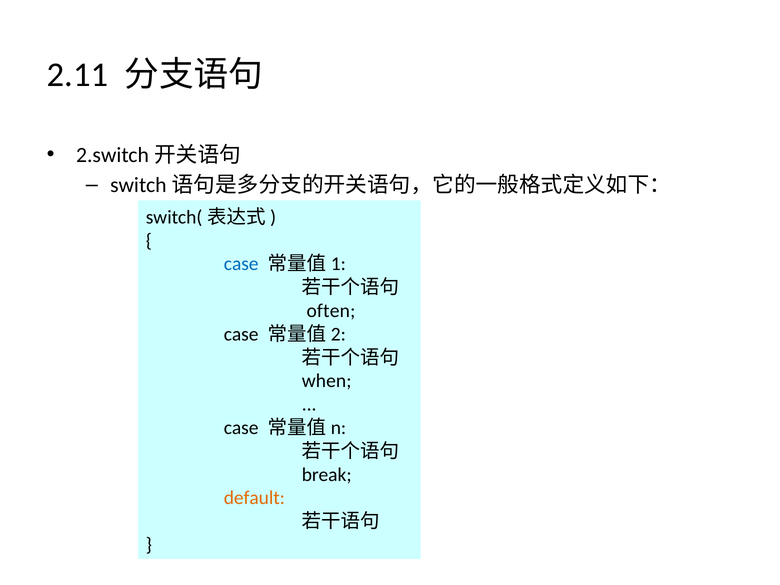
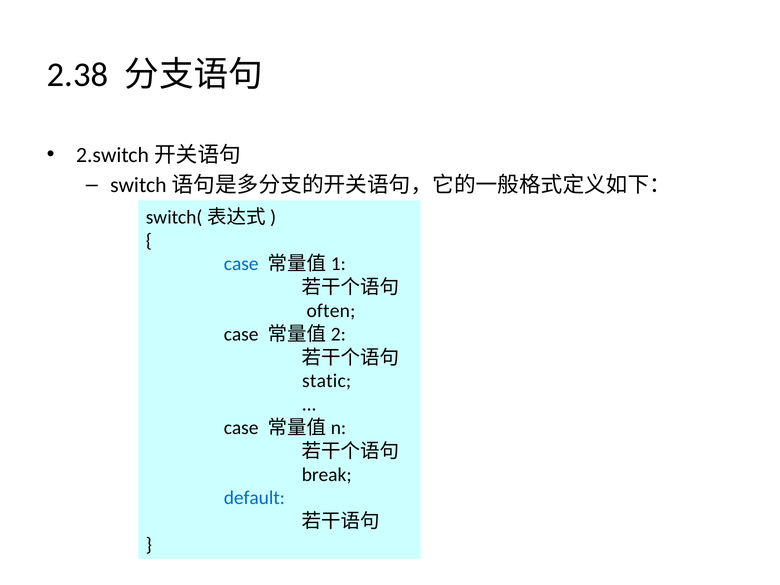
2.11: 2.11 -> 2.38 (78, 75)
when: when -> static (327, 381)
default colour: orange -> blue (254, 498)
